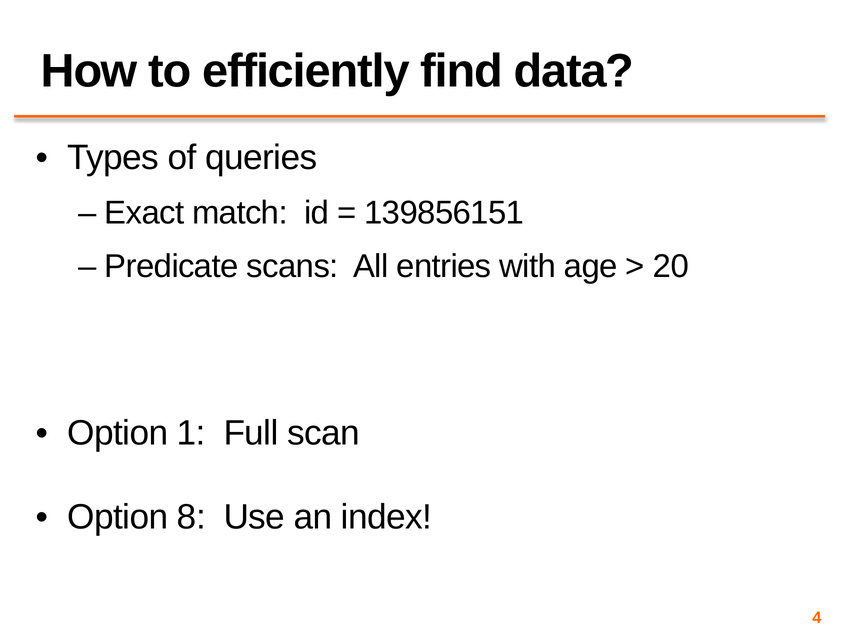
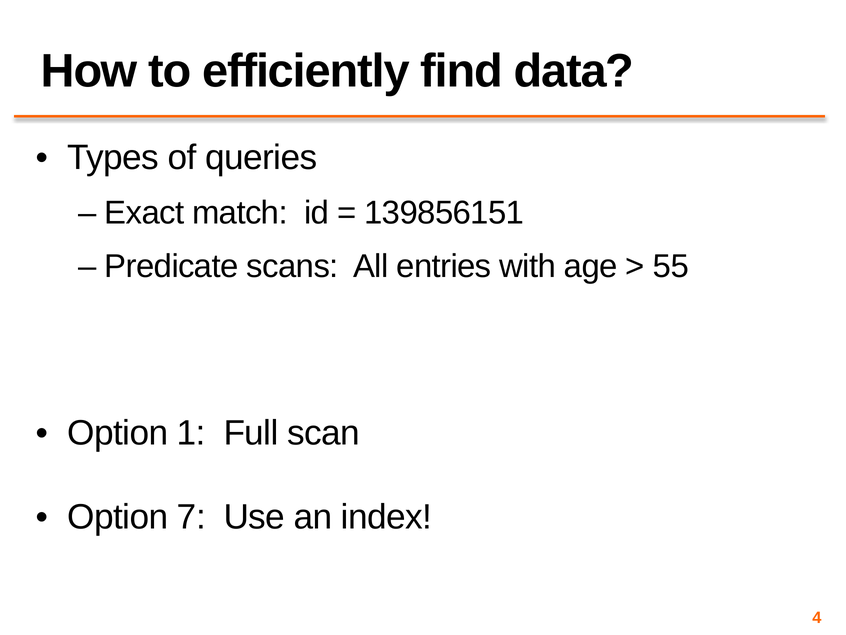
20: 20 -> 55 (671, 266)
8: 8 -> 7 (192, 517)
